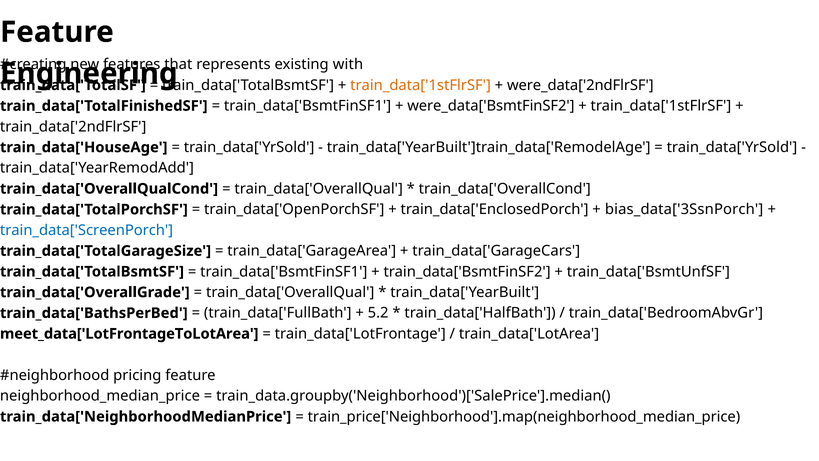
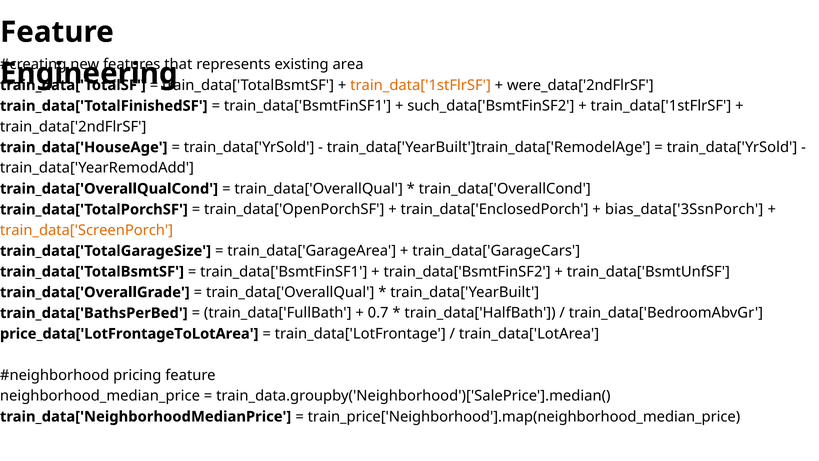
with: with -> area (348, 64)
were_data['BsmtFinSF2: were_data['BsmtFinSF2 -> such_data['BsmtFinSF2 (491, 106)
train_data['ScreenPorch colour: blue -> orange (87, 230)
5.2: 5.2 -> 0.7 (378, 313)
meet_data['LotFrontageToLotArea: meet_data['LotFrontageToLotArea -> price_data['LotFrontageToLotArea (129, 334)
